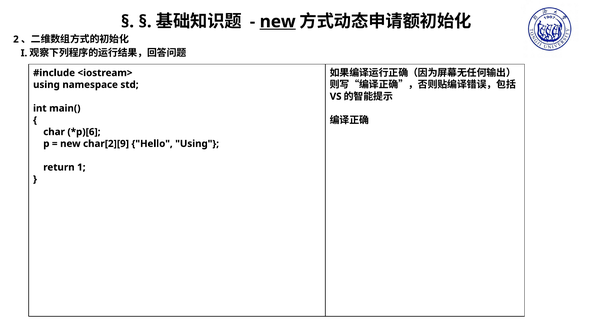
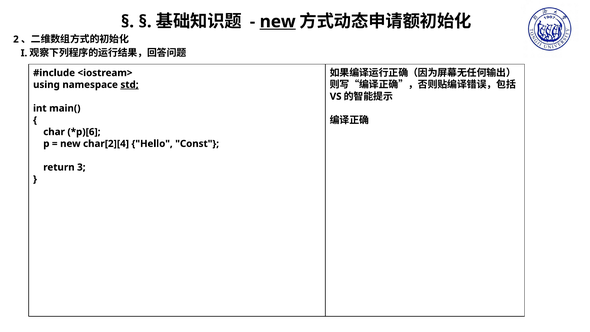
std underline: none -> present (129, 85)
char[2][9: char[2][9 -> char[2][4 (106, 144)
Hello Using: Using -> Const (197, 144)
1: 1 -> 3 (81, 167)
